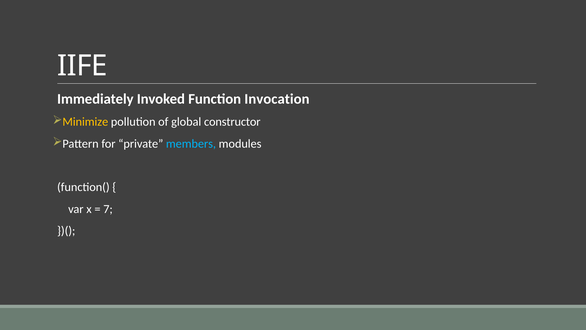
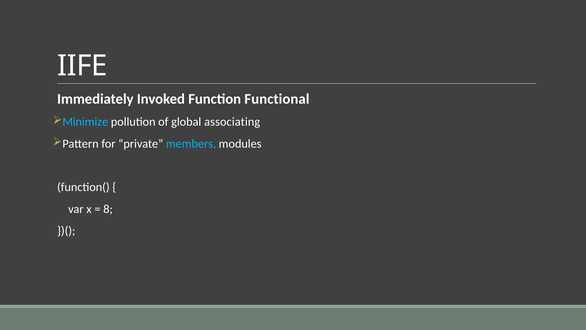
Invocation: Invocation -> Functional (277, 99)
Minimize colour: yellow -> light blue (85, 122)
constructor: constructor -> associating (232, 122)
7: 7 -> 8 (108, 209)
